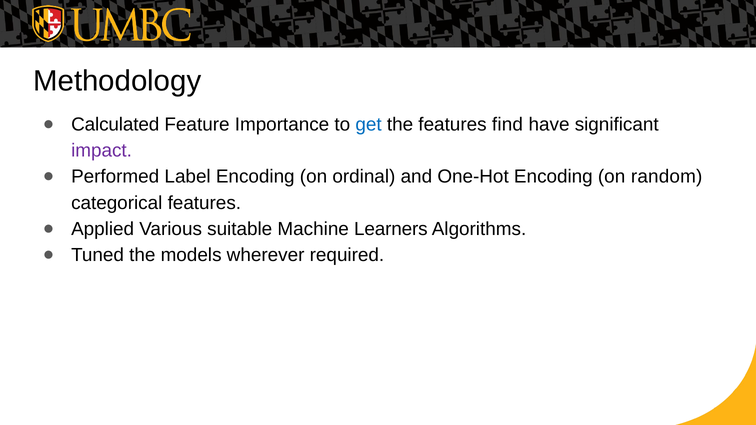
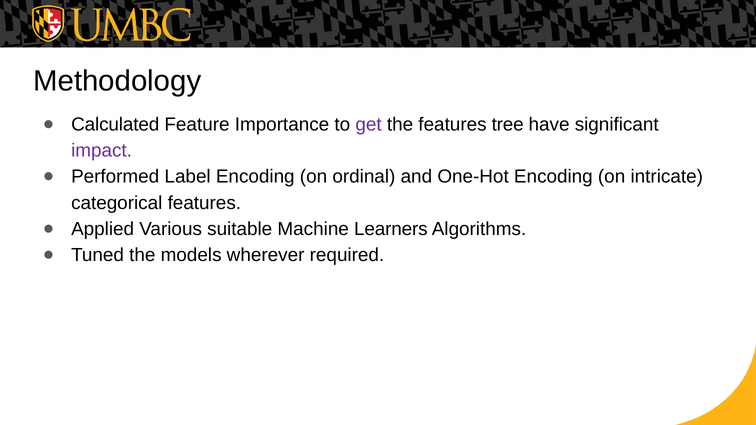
get colour: blue -> purple (369, 125)
find: find -> tree (508, 125)
random: random -> intricate (667, 177)
